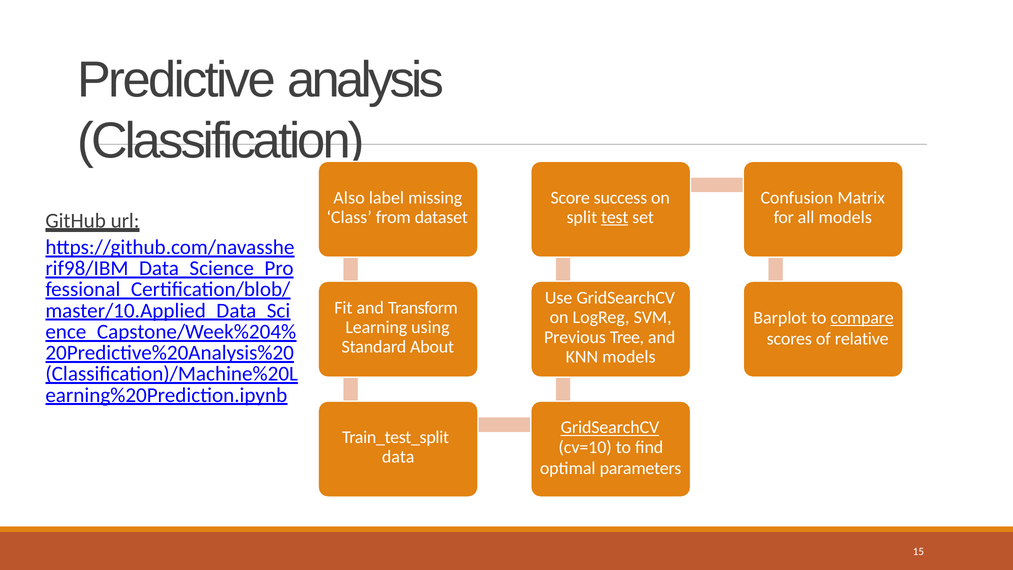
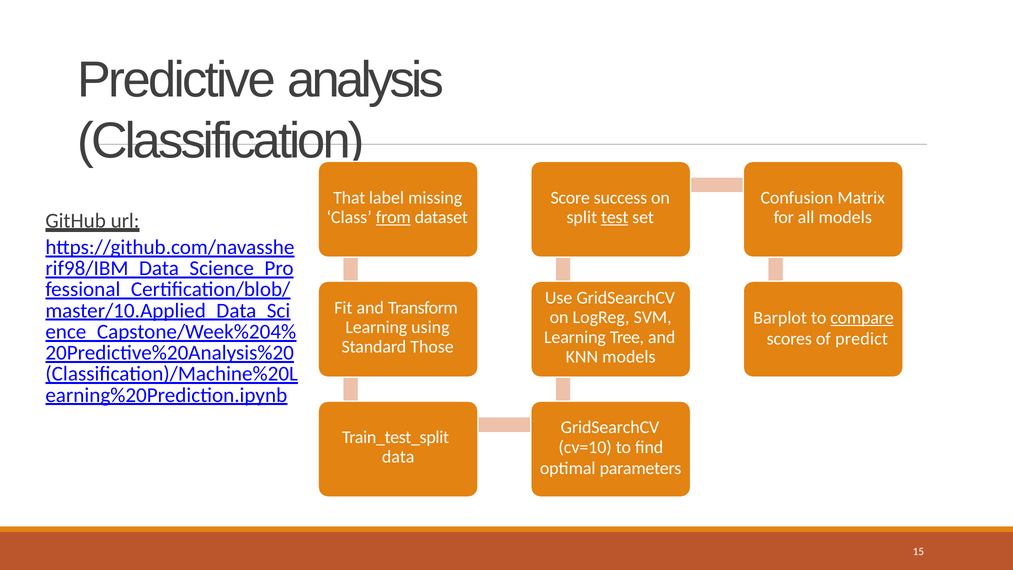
Also: Also -> That (349, 198)
from underline: none -> present (393, 217)
Previous: Previous -> Learning (575, 337)
relative: relative -> predict (862, 339)
About: About -> Those (432, 347)
GridSearchCV underline: present -> none (610, 427)
